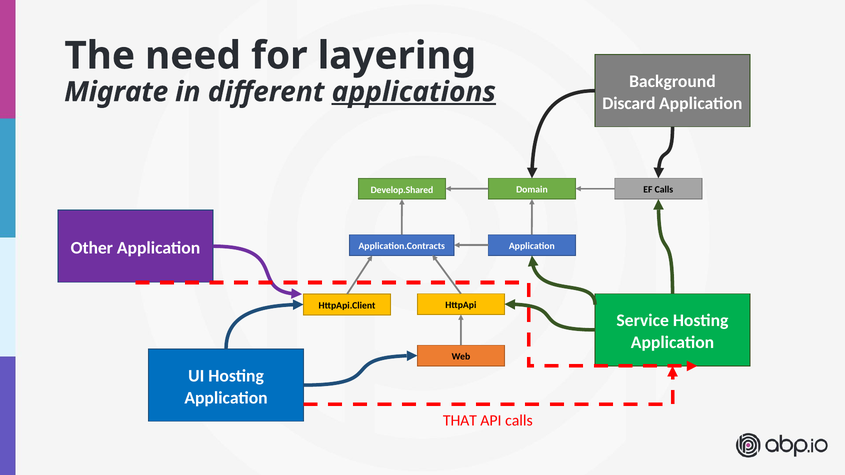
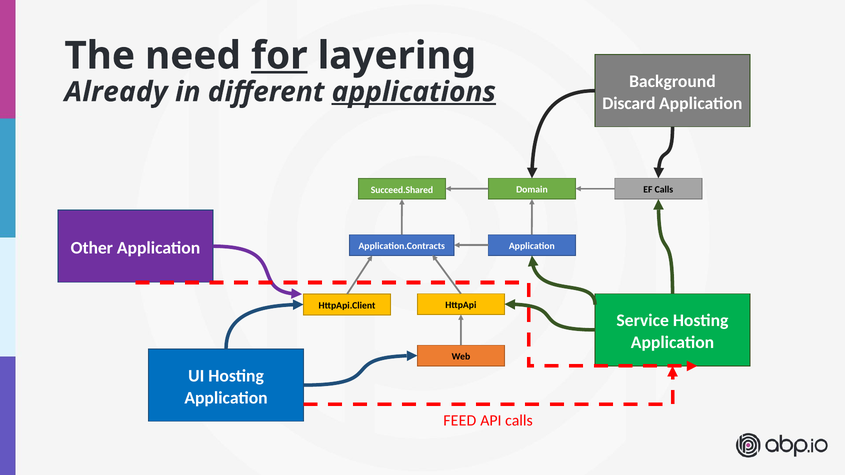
for underline: none -> present (279, 56)
Migrate: Migrate -> Already (116, 92)
Develop.Shared: Develop.Shared -> Succeed.Shared (402, 190)
THAT: THAT -> FEED (460, 421)
